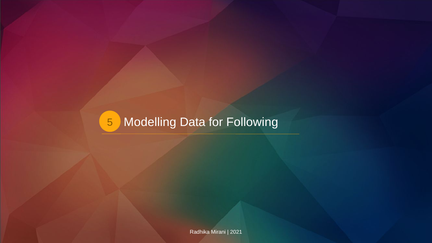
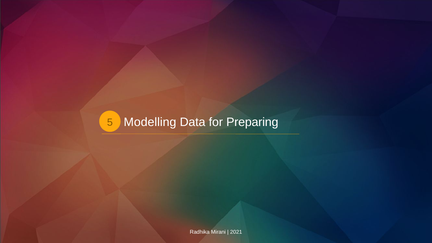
Following: Following -> Preparing (252, 122)
